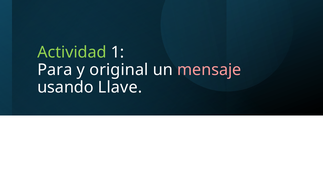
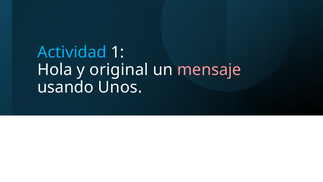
Actividad colour: light green -> light blue (72, 52)
Para: Para -> Hola (55, 70)
Llave: Llave -> Unos (120, 87)
